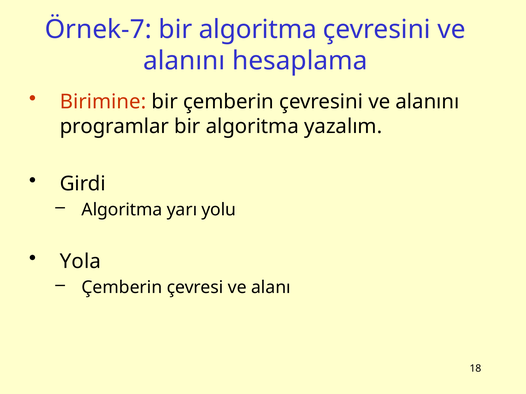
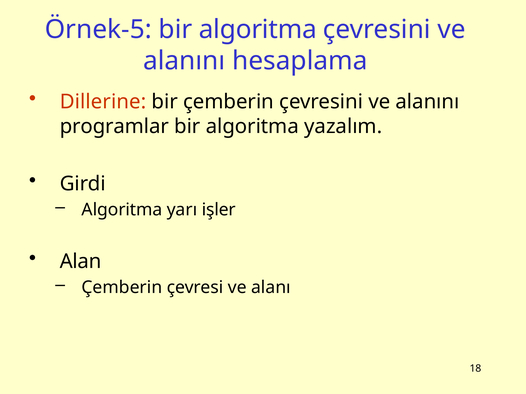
Örnek-7: Örnek-7 -> Örnek-5 (98, 29)
Birimine: Birimine -> Dillerine (103, 102)
yolu: yolu -> işler (219, 210)
Yola: Yola -> Alan (81, 262)
